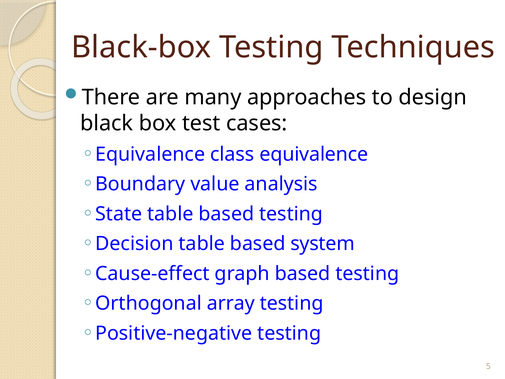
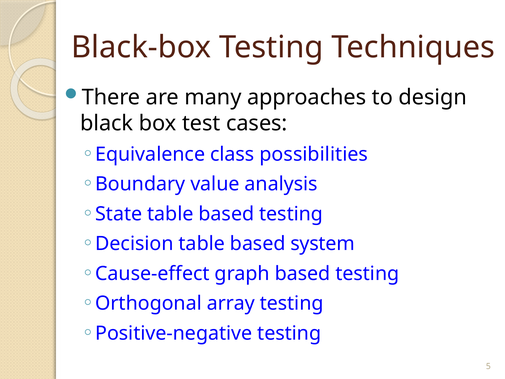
class equivalence: equivalence -> possibilities (314, 154)
